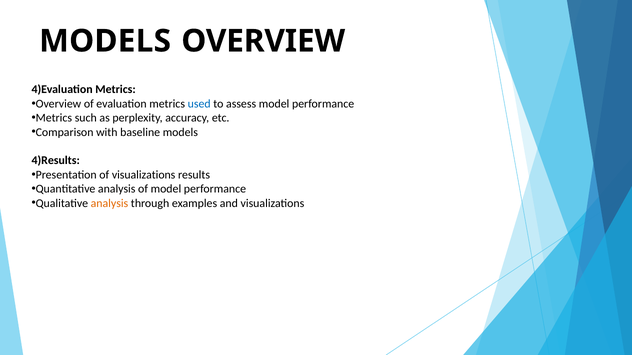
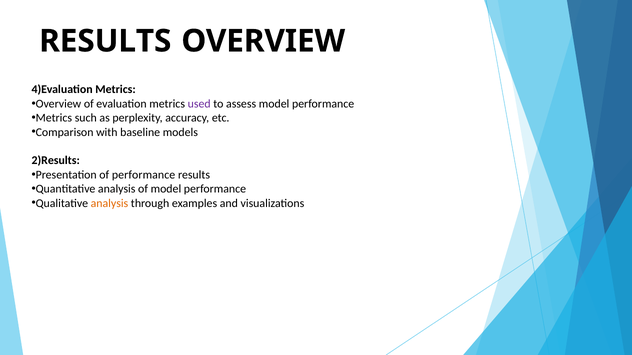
MODELS: MODELS -> RESULTS (105, 41)
used colour: blue -> purple (199, 104)
4)Results: 4)Results -> 2)Results (56, 161)
of visualizations: visualizations -> performance (144, 175)
